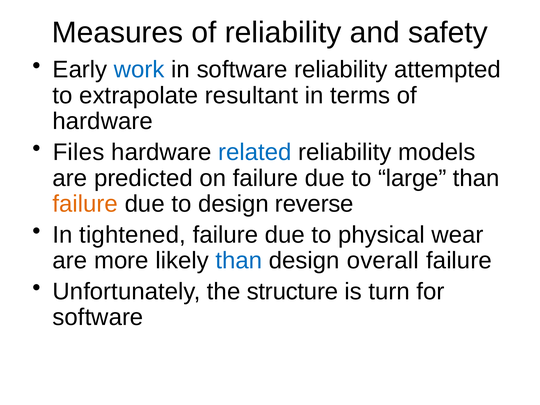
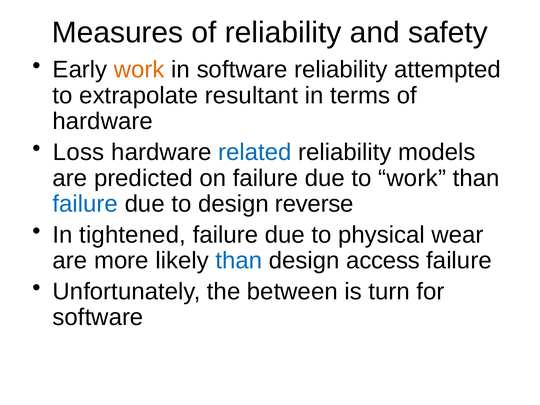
work colour: blue -> orange (139, 70)
Files: Files -> Loss (79, 152)
to large: large -> work (412, 178)
failure colour: orange -> blue (85, 204)
overall: overall -> access (383, 261)
structure: structure -> between (292, 291)
